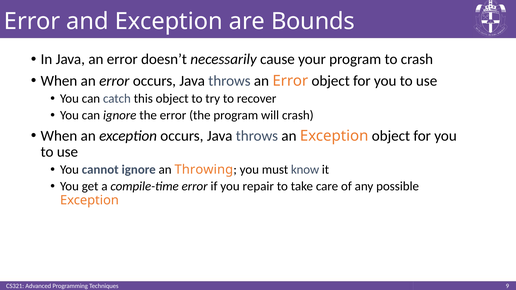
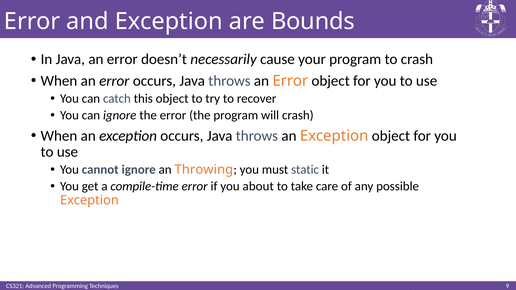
know: know -> static (305, 170)
repair: repair -> about (258, 186)
